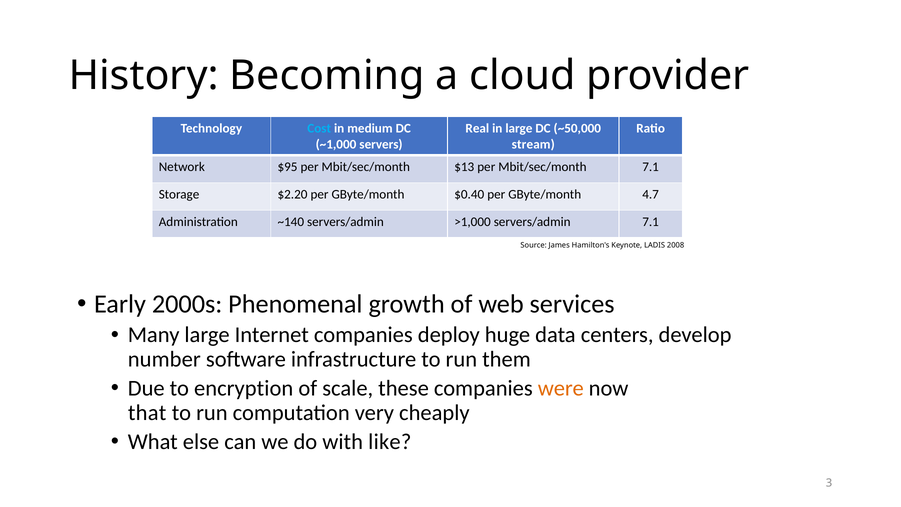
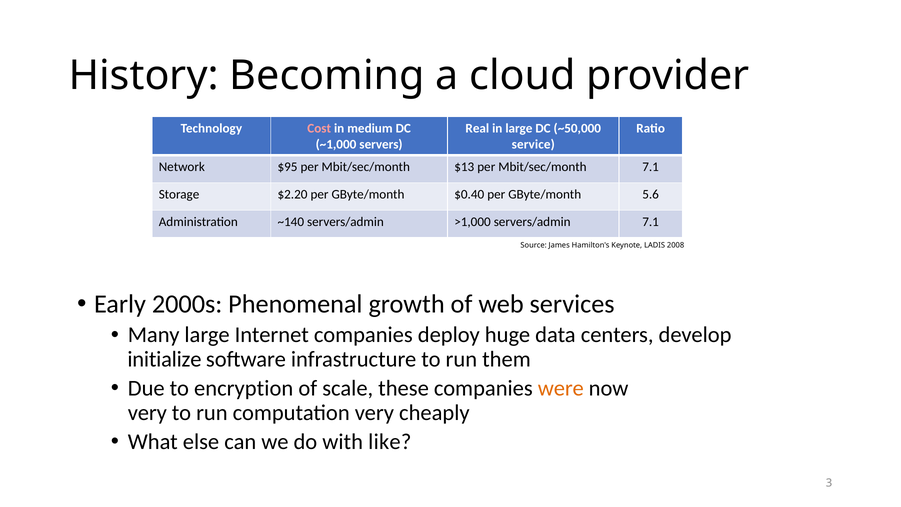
Cost colour: light blue -> pink (319, 128)
stream: stream -> service (533, 144)
4.7: 4.7 -> 5.6 (651, 194)
number: number -> initialize (164, 359)
that: that -> very (147, 413)
